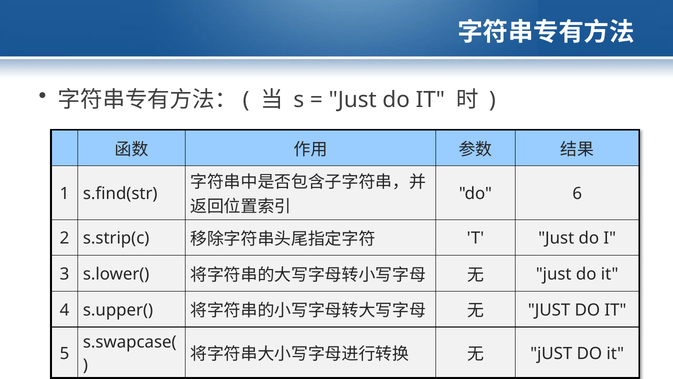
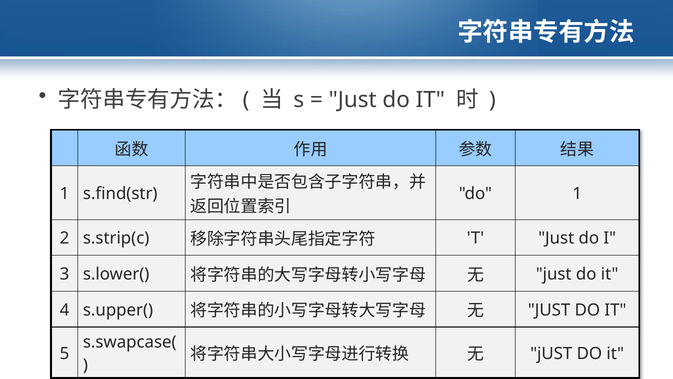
do 6: 6 -> 1 (577, 193)
